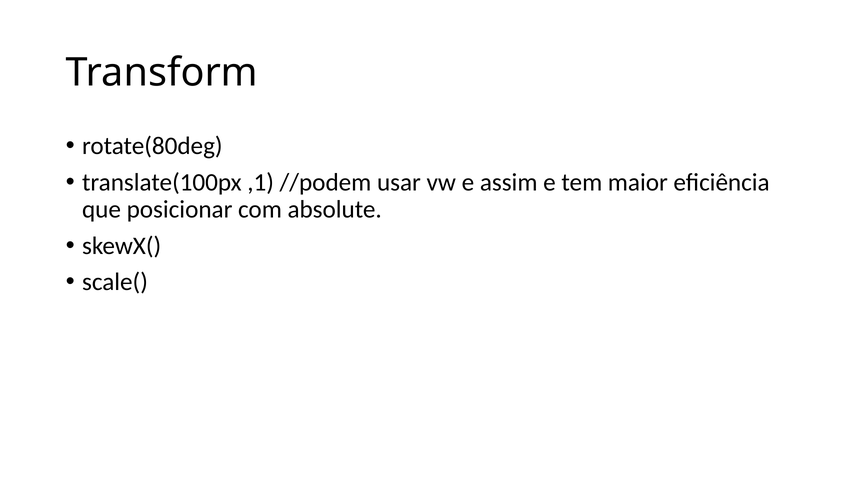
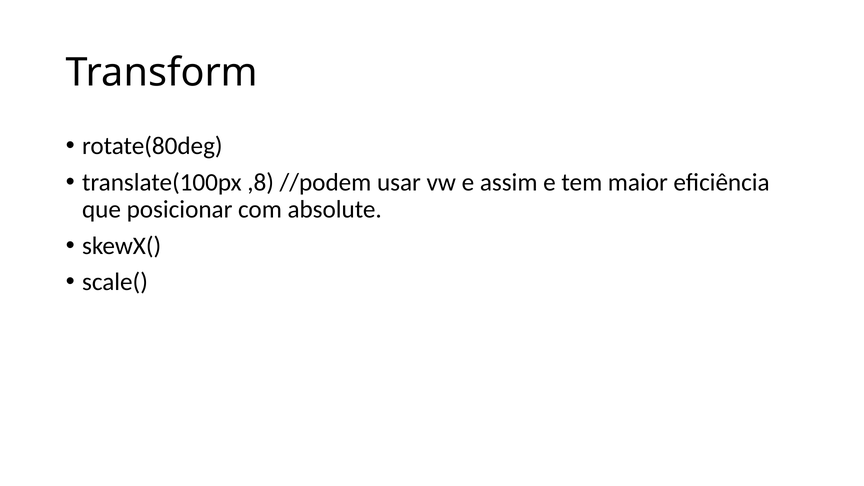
,1: ,1 -> ,8 (261, 182)
